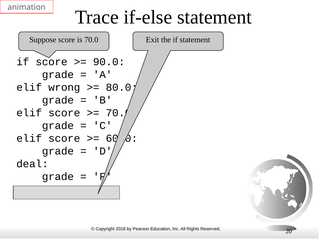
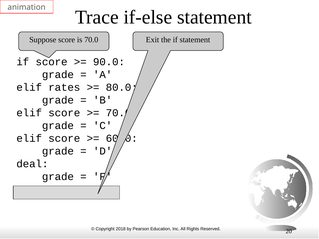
wrong: wrong -> rates (64, 87)
